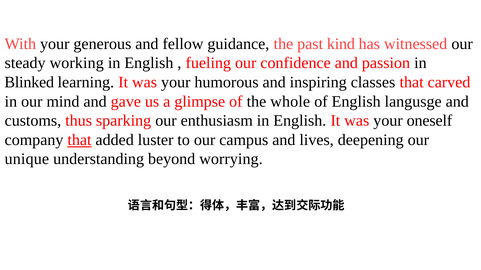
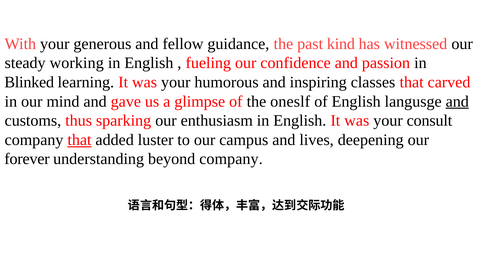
whole: whole -> oneslf (290, 102)
and underline: none -> present (457, 102)
oneself: oneself -> consult (429, 121)
unique: unique -> forever (27, 159)
beyond worrying: worrying -> company (231, 159)
